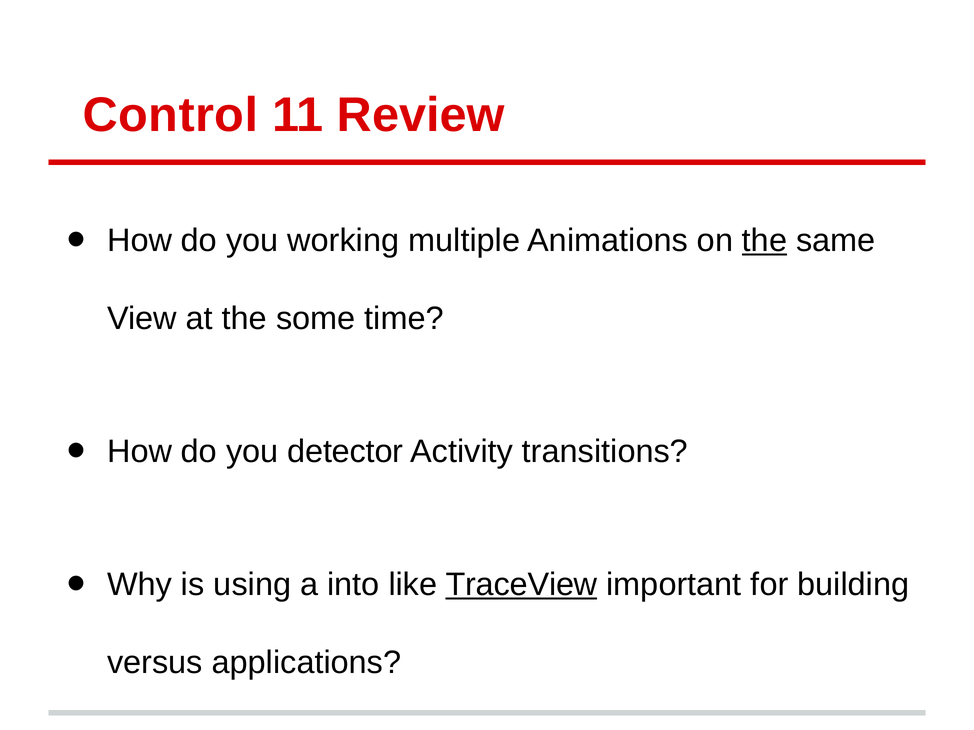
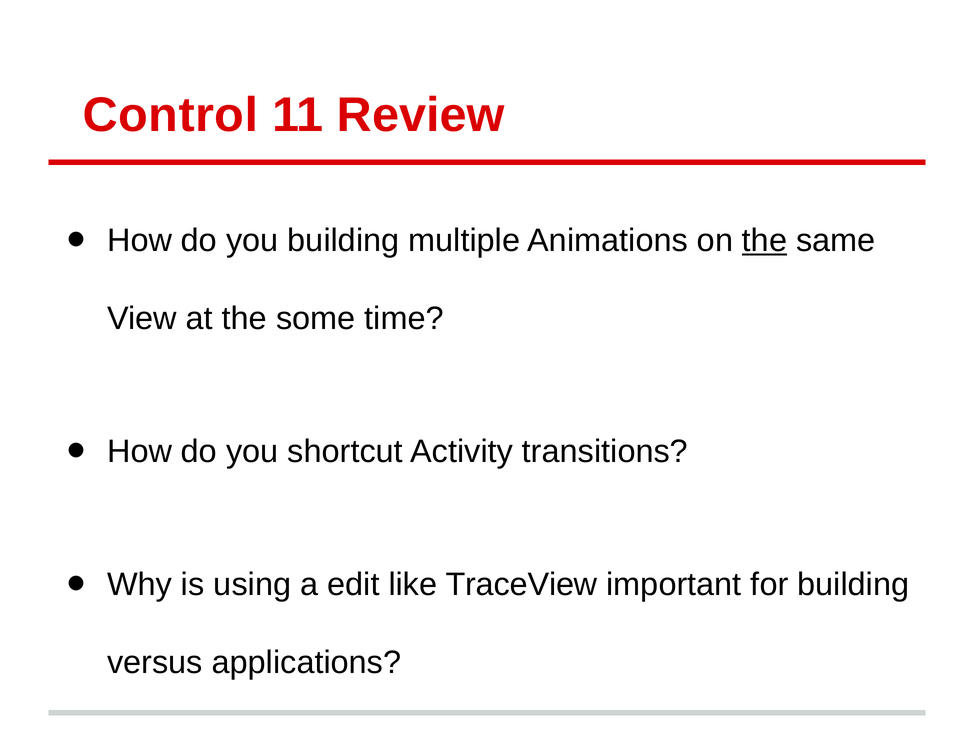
you working: working -> building (343, 241)
detector: detector -> shortcut (345, 452)
into: into -> edit (353, 585)
TraceView underline: present -> none (522, 585)
